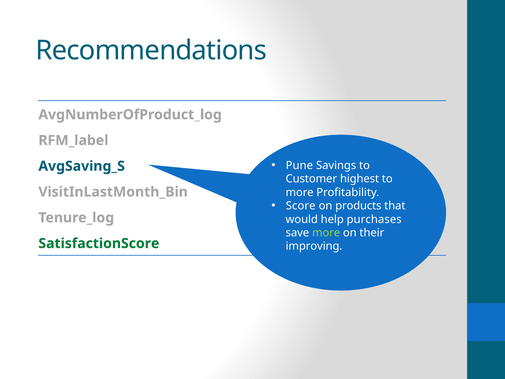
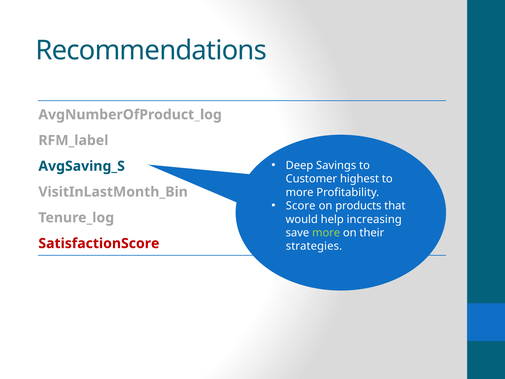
Pune: Pune -> Deep (299, 165)
purchases: purchases -> increasing (374, 219)
SatisfactionScore colour: green -> red (99, 243)
improving: improving -> strategies (314, 246)
